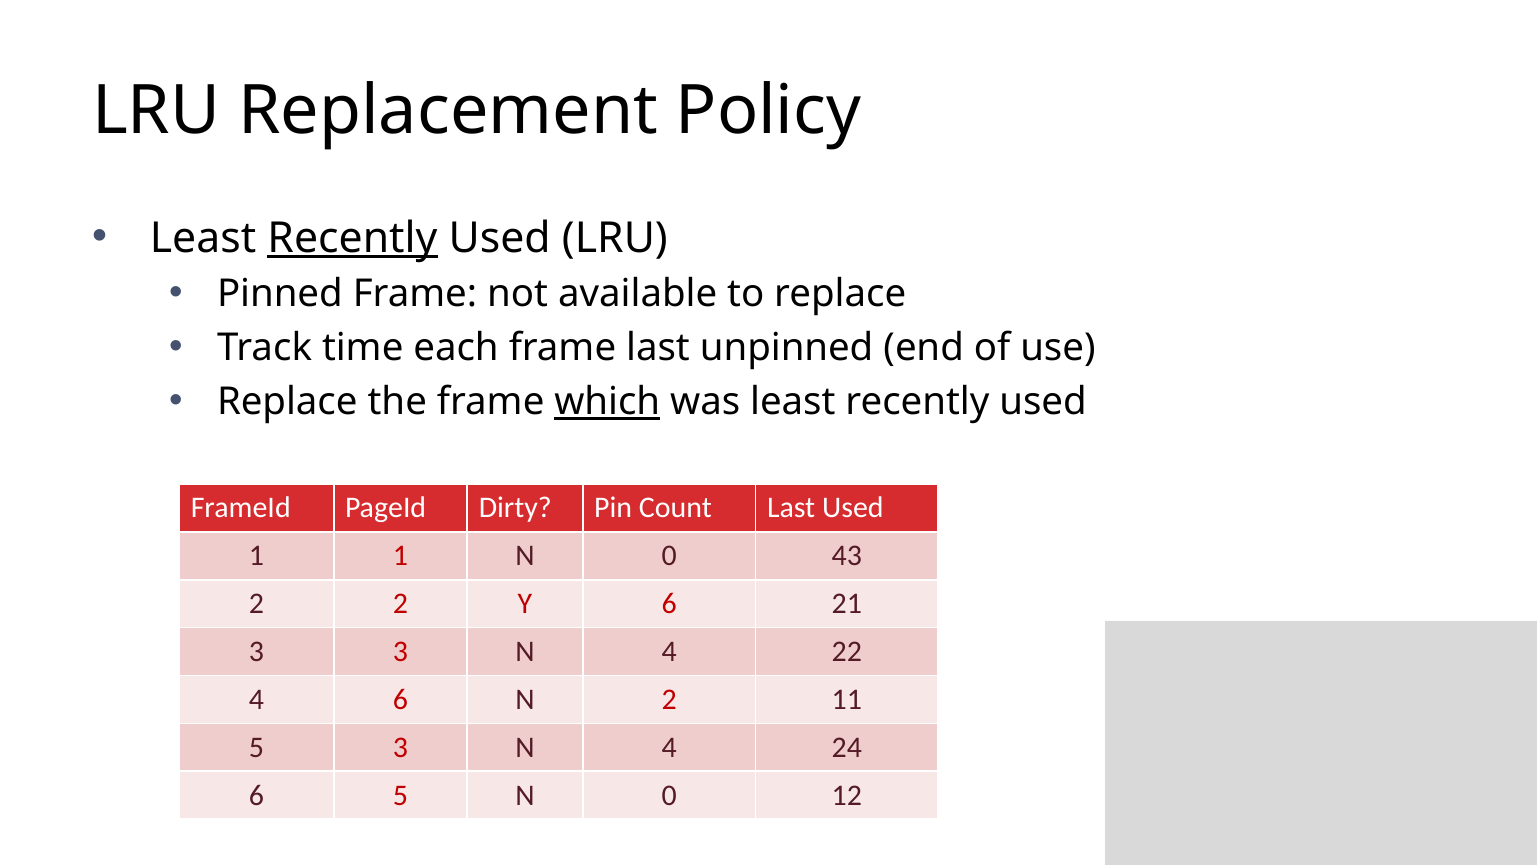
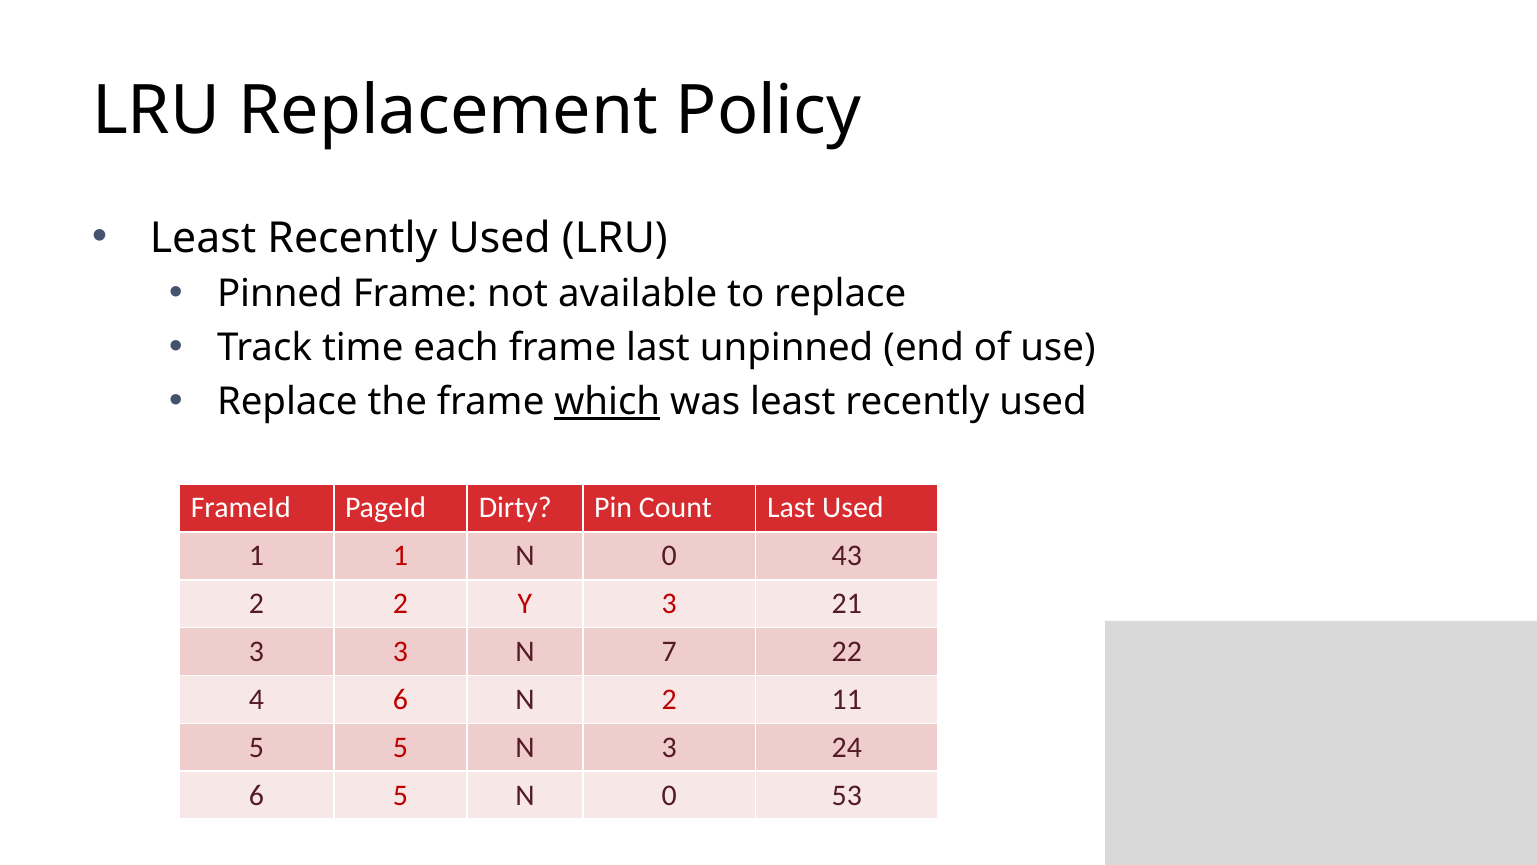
Recently underline: present -> none (352, 238)
Y 6: 6 -> 3 (669, 604)
3 3 N 4: 4 -> 7 (669, 652)
5 3: 3 -> 5 (401, 747)
4: 4 -> 3 (669, 747)
12: 12 -> 53 (847, 795)
